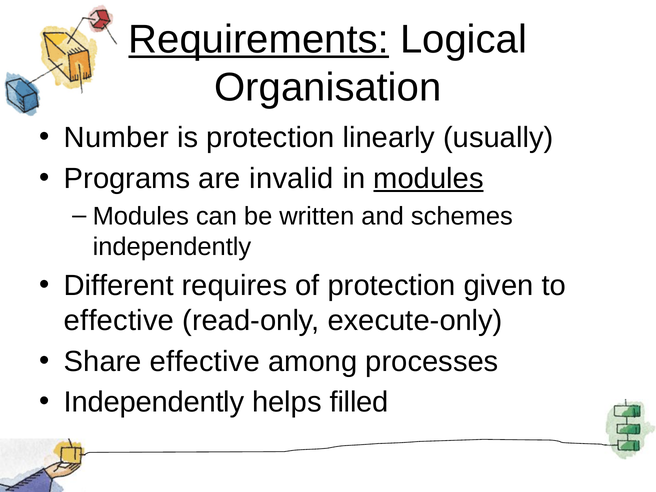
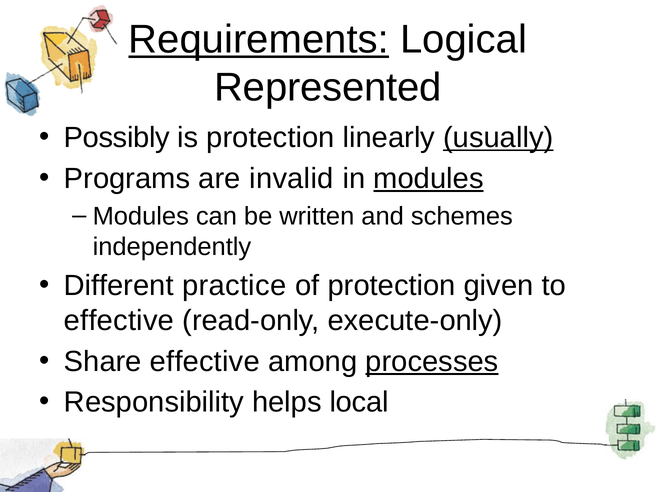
Organisation: Organisation -> Represented (328, 88)
Number: Number -> Possibly (117, 138)
usually underline: none -> present (498, 138)
requires: requires -> practice (234, 286)
processes underline: none -> present (432, 361)
Independently: Independently -> Responsibility (154, 402)
filled: filled -> local (359, 402)
